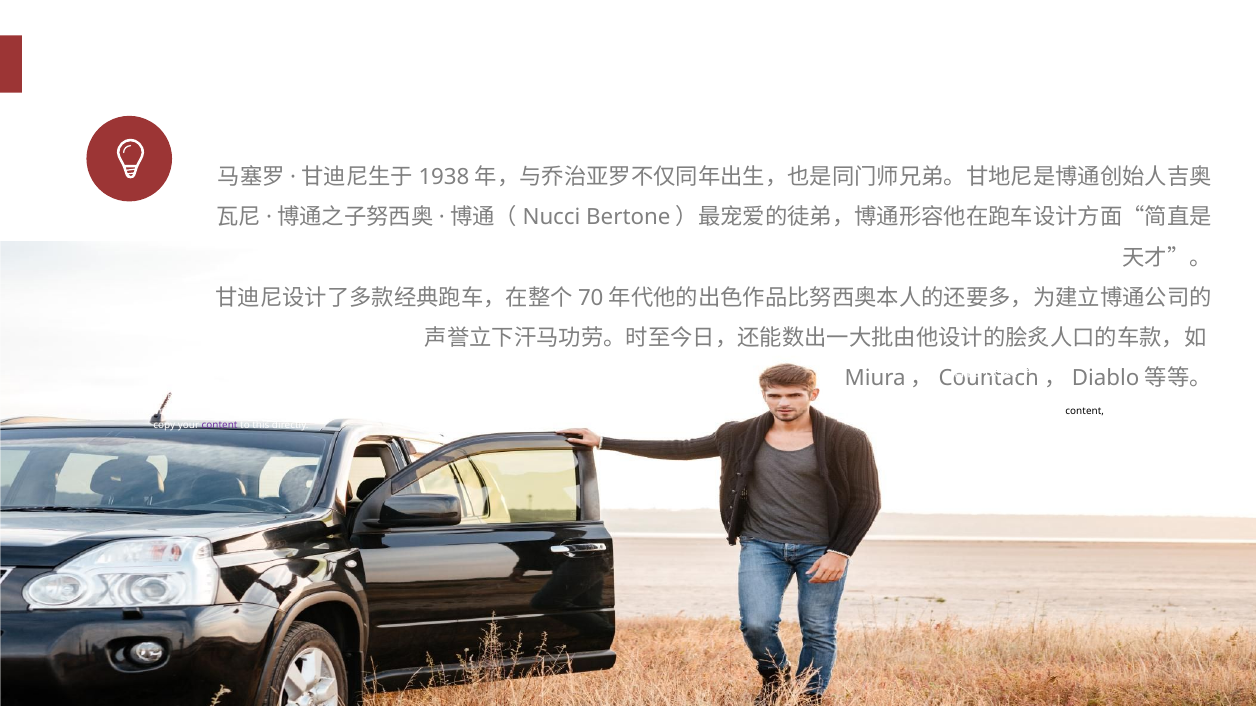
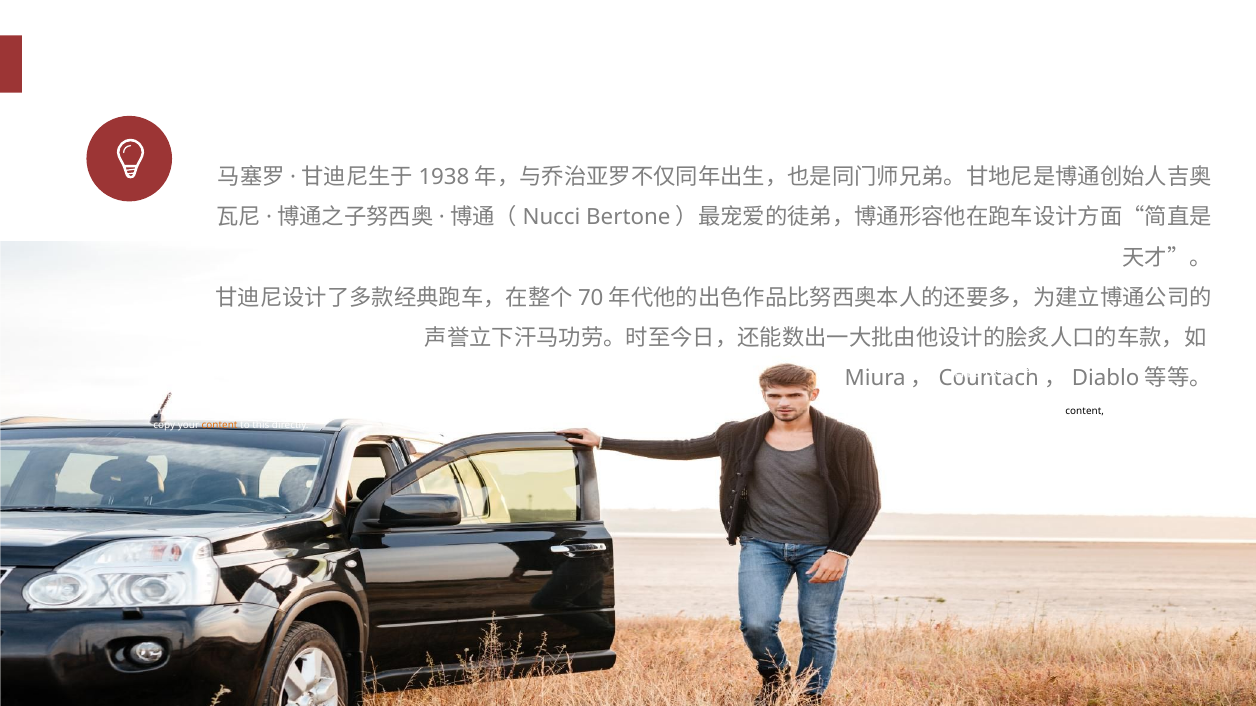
content colour: purple -> orange (220, 425)
